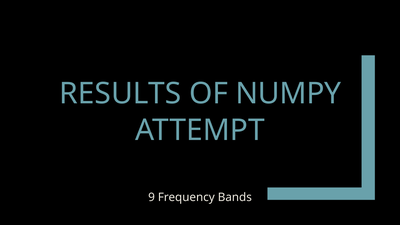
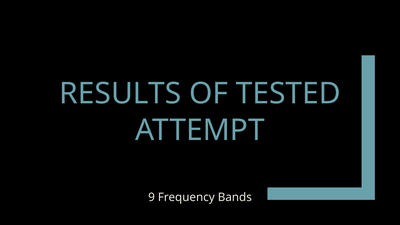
NUMPY: NUMPY -> TESTED (288, 94)
